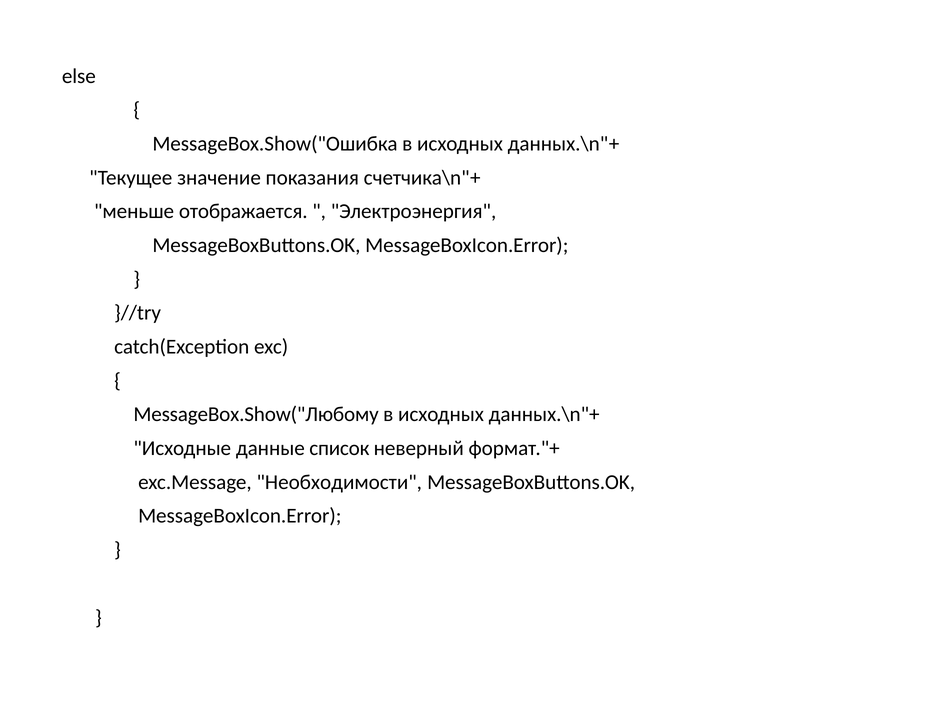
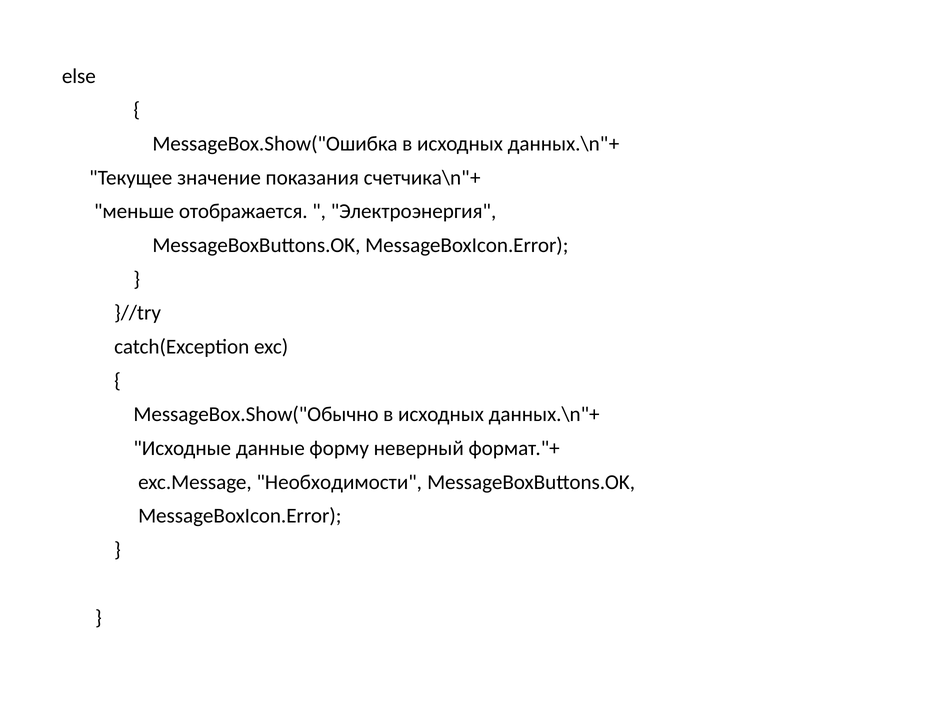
MessageBox.Show("Любому: MessageBox.Show("Любому -> MessageBox.Show("Обычно (256, 414)
список: список -> форму (339, 448)
